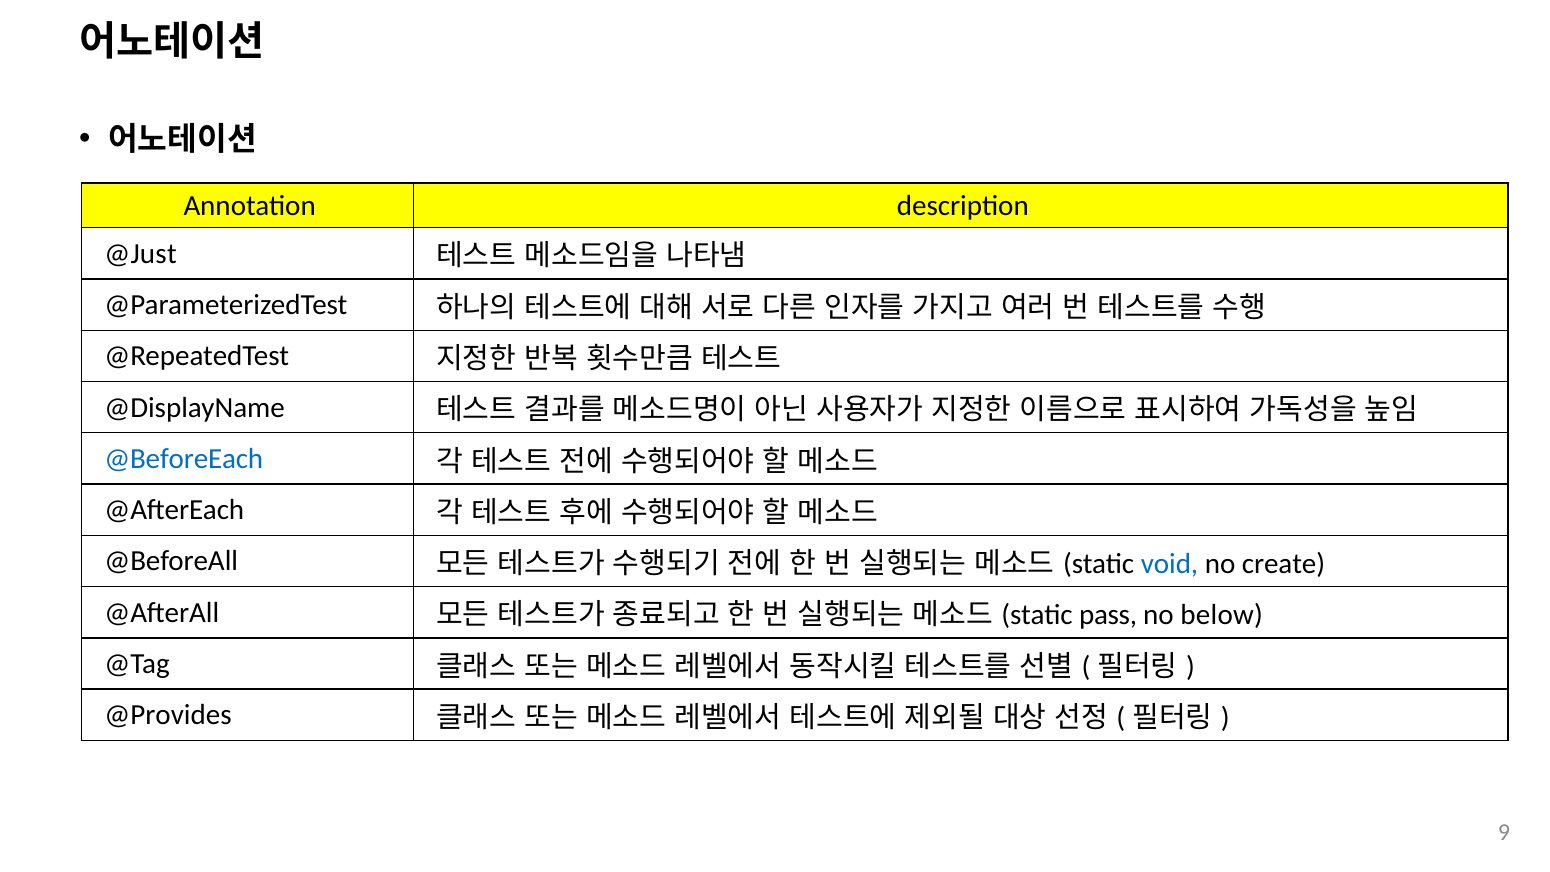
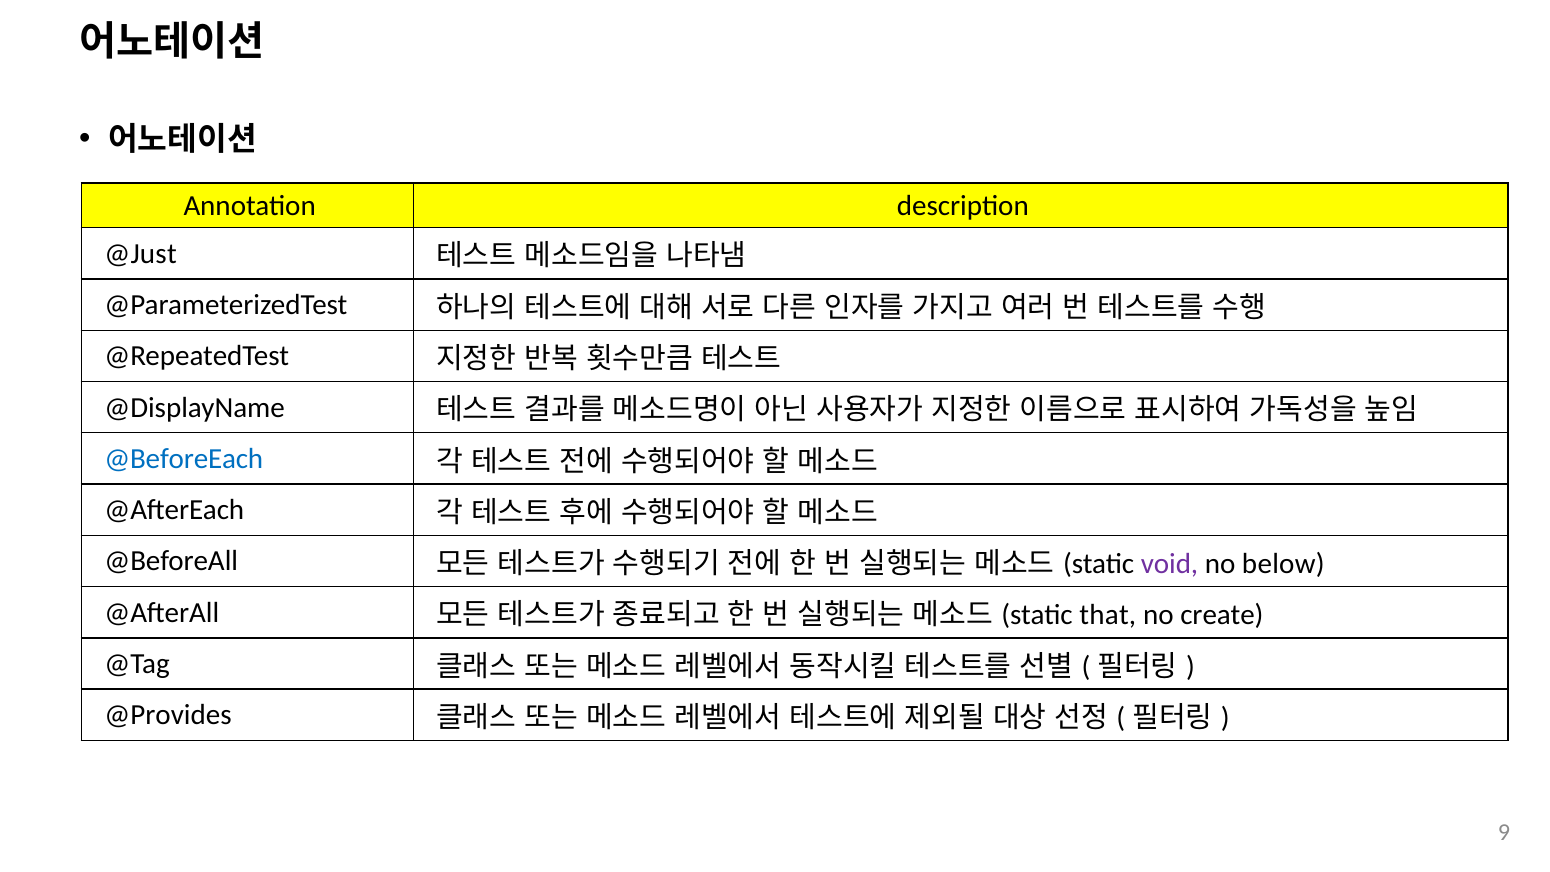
void colour: blue -> purple (1170, 564)
create: create -> below (1283, 564)
pass: pass -> that (1108, 615)
below: below -> create (1222, 615)
